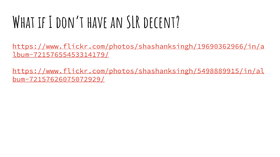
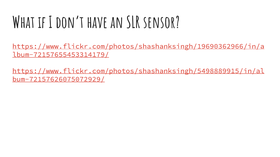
decent: decent -> sensor (162, 23)
